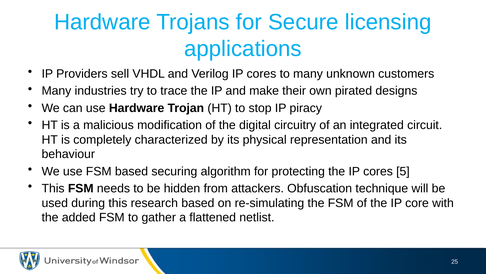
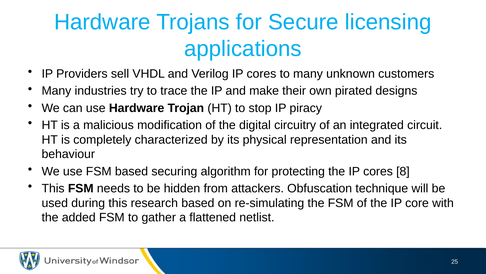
5: 5 -> 8 (403, 171)
